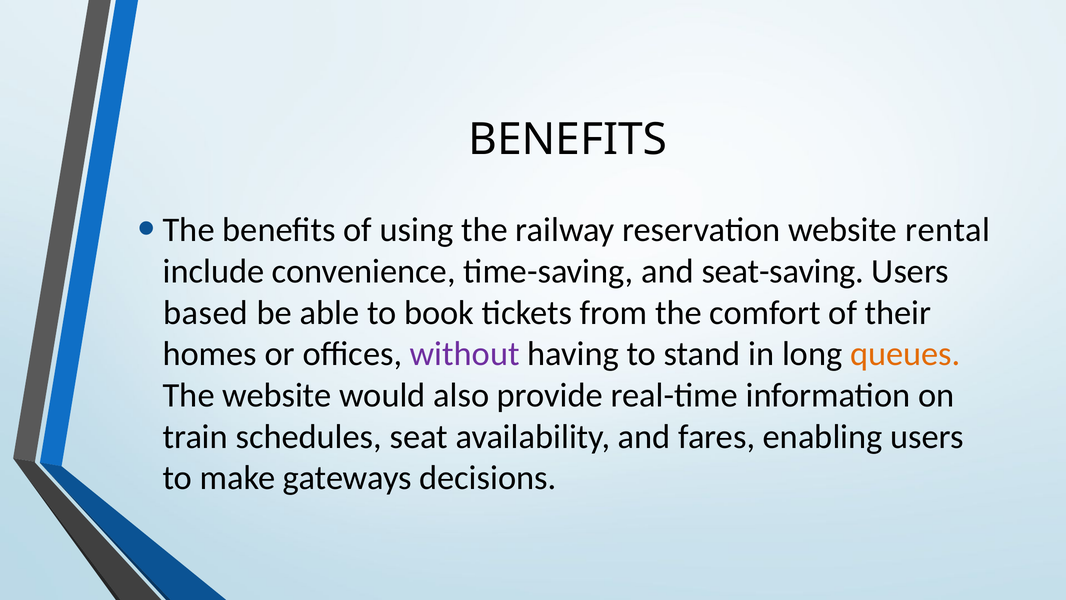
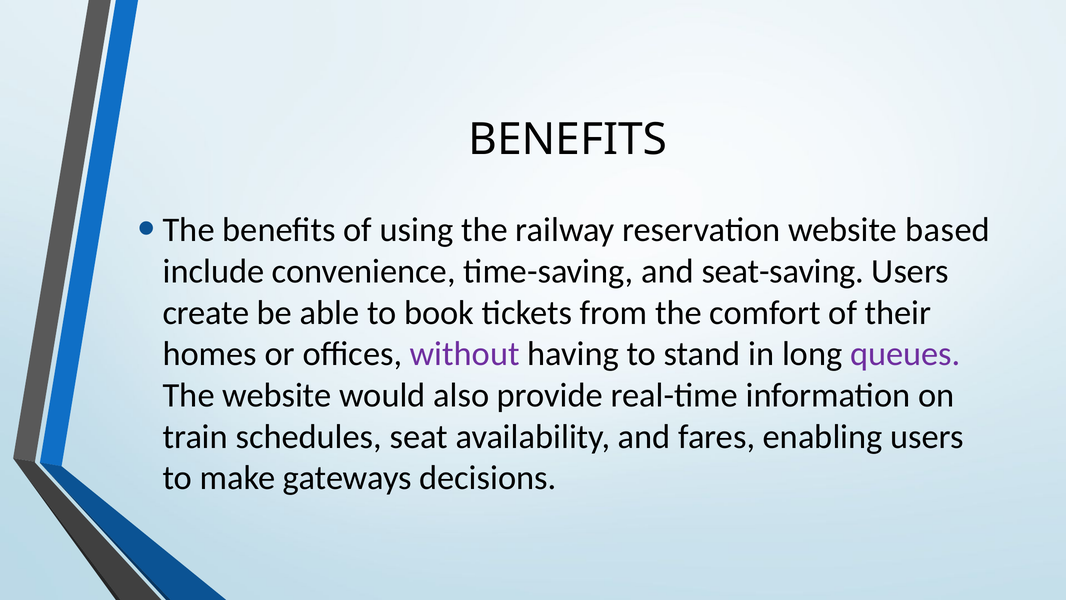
rental: rental -> based (948, 230)
based: based -> create (206, 312)
queues colour: orange -> purple (905, 354)
